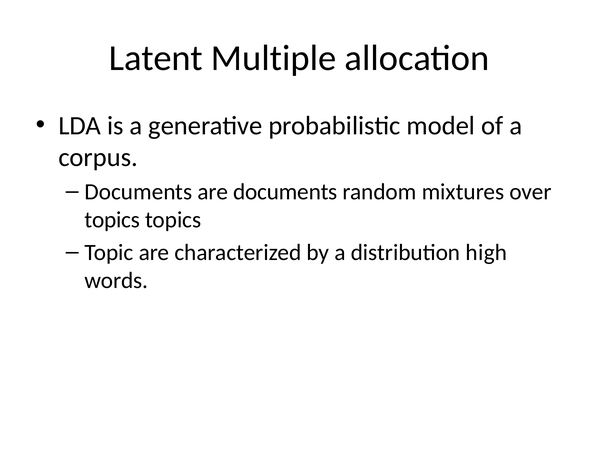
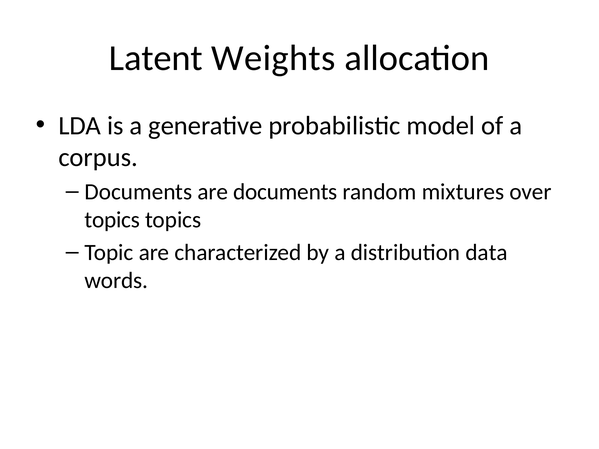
Multiple: Multiple -> Weights (273, 58)
high: high -> data (487, 253)
